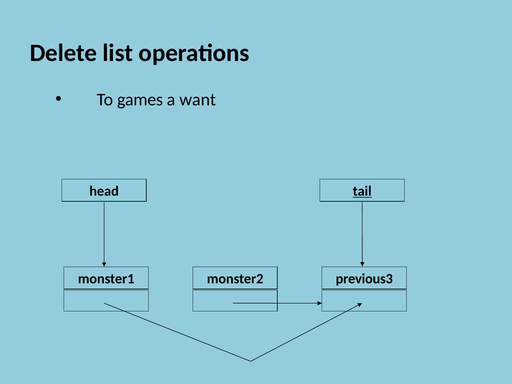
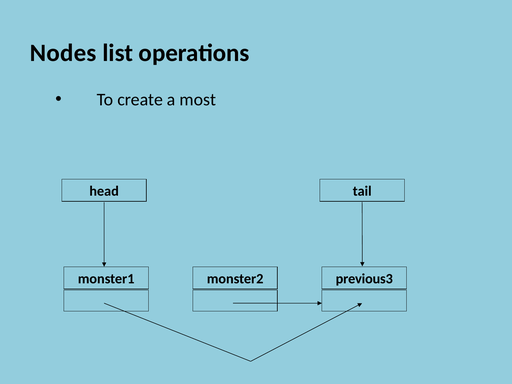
Delete: Delete -> Nodes (63, 53)
games: games -> create (140, 99)
want: want -> most (198, 99)
tail underline: present -> none (362, 191)
